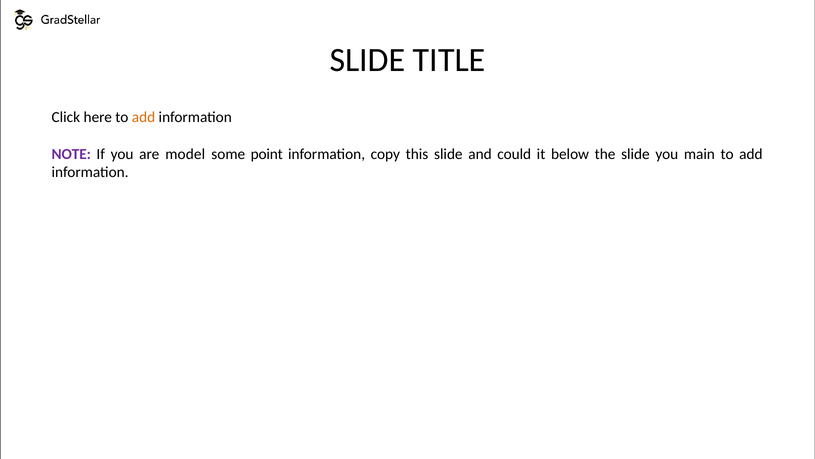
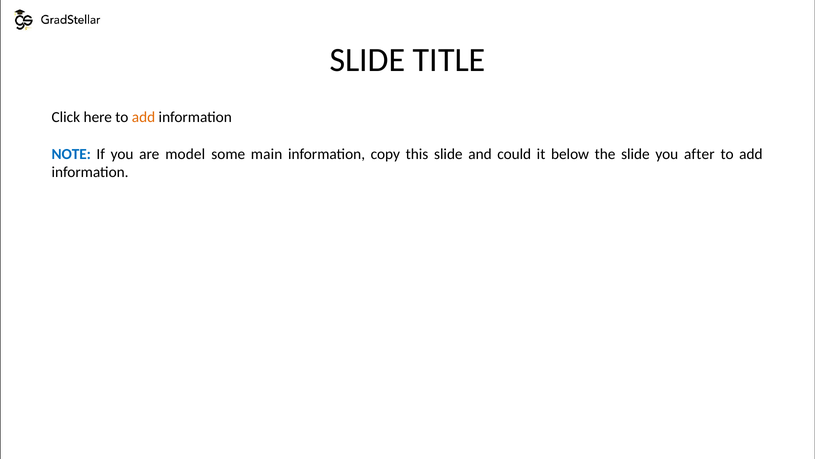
NOTE colour: purple -> blue (71, 154)
point: point -> main (267, 154)
main: main -> after (699, 154)
